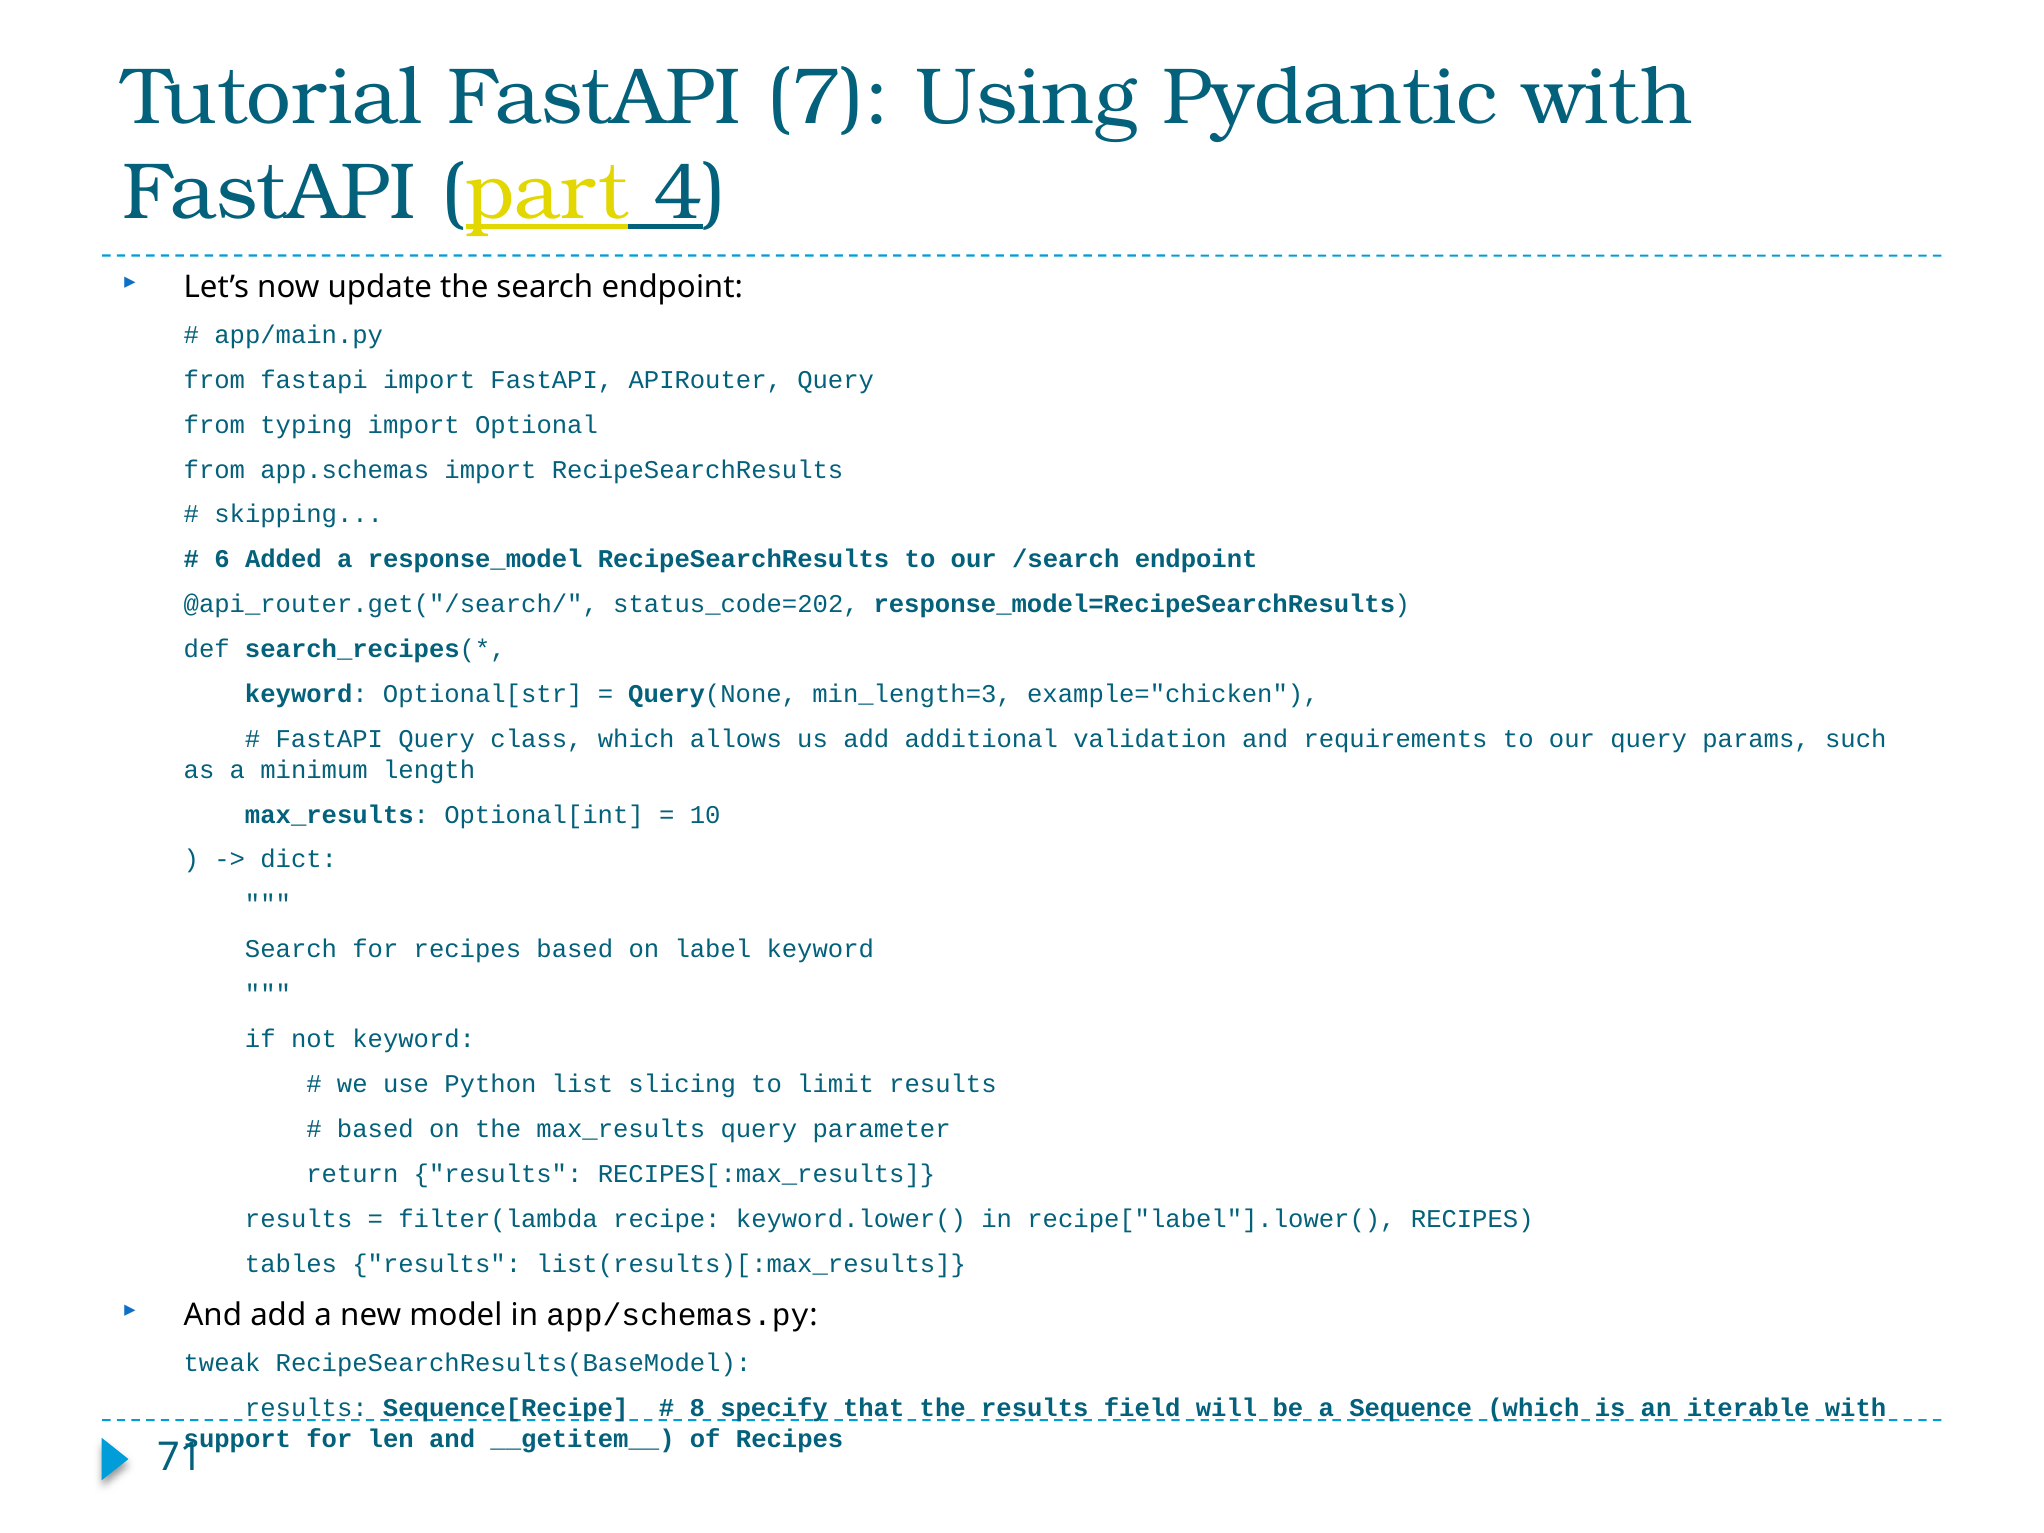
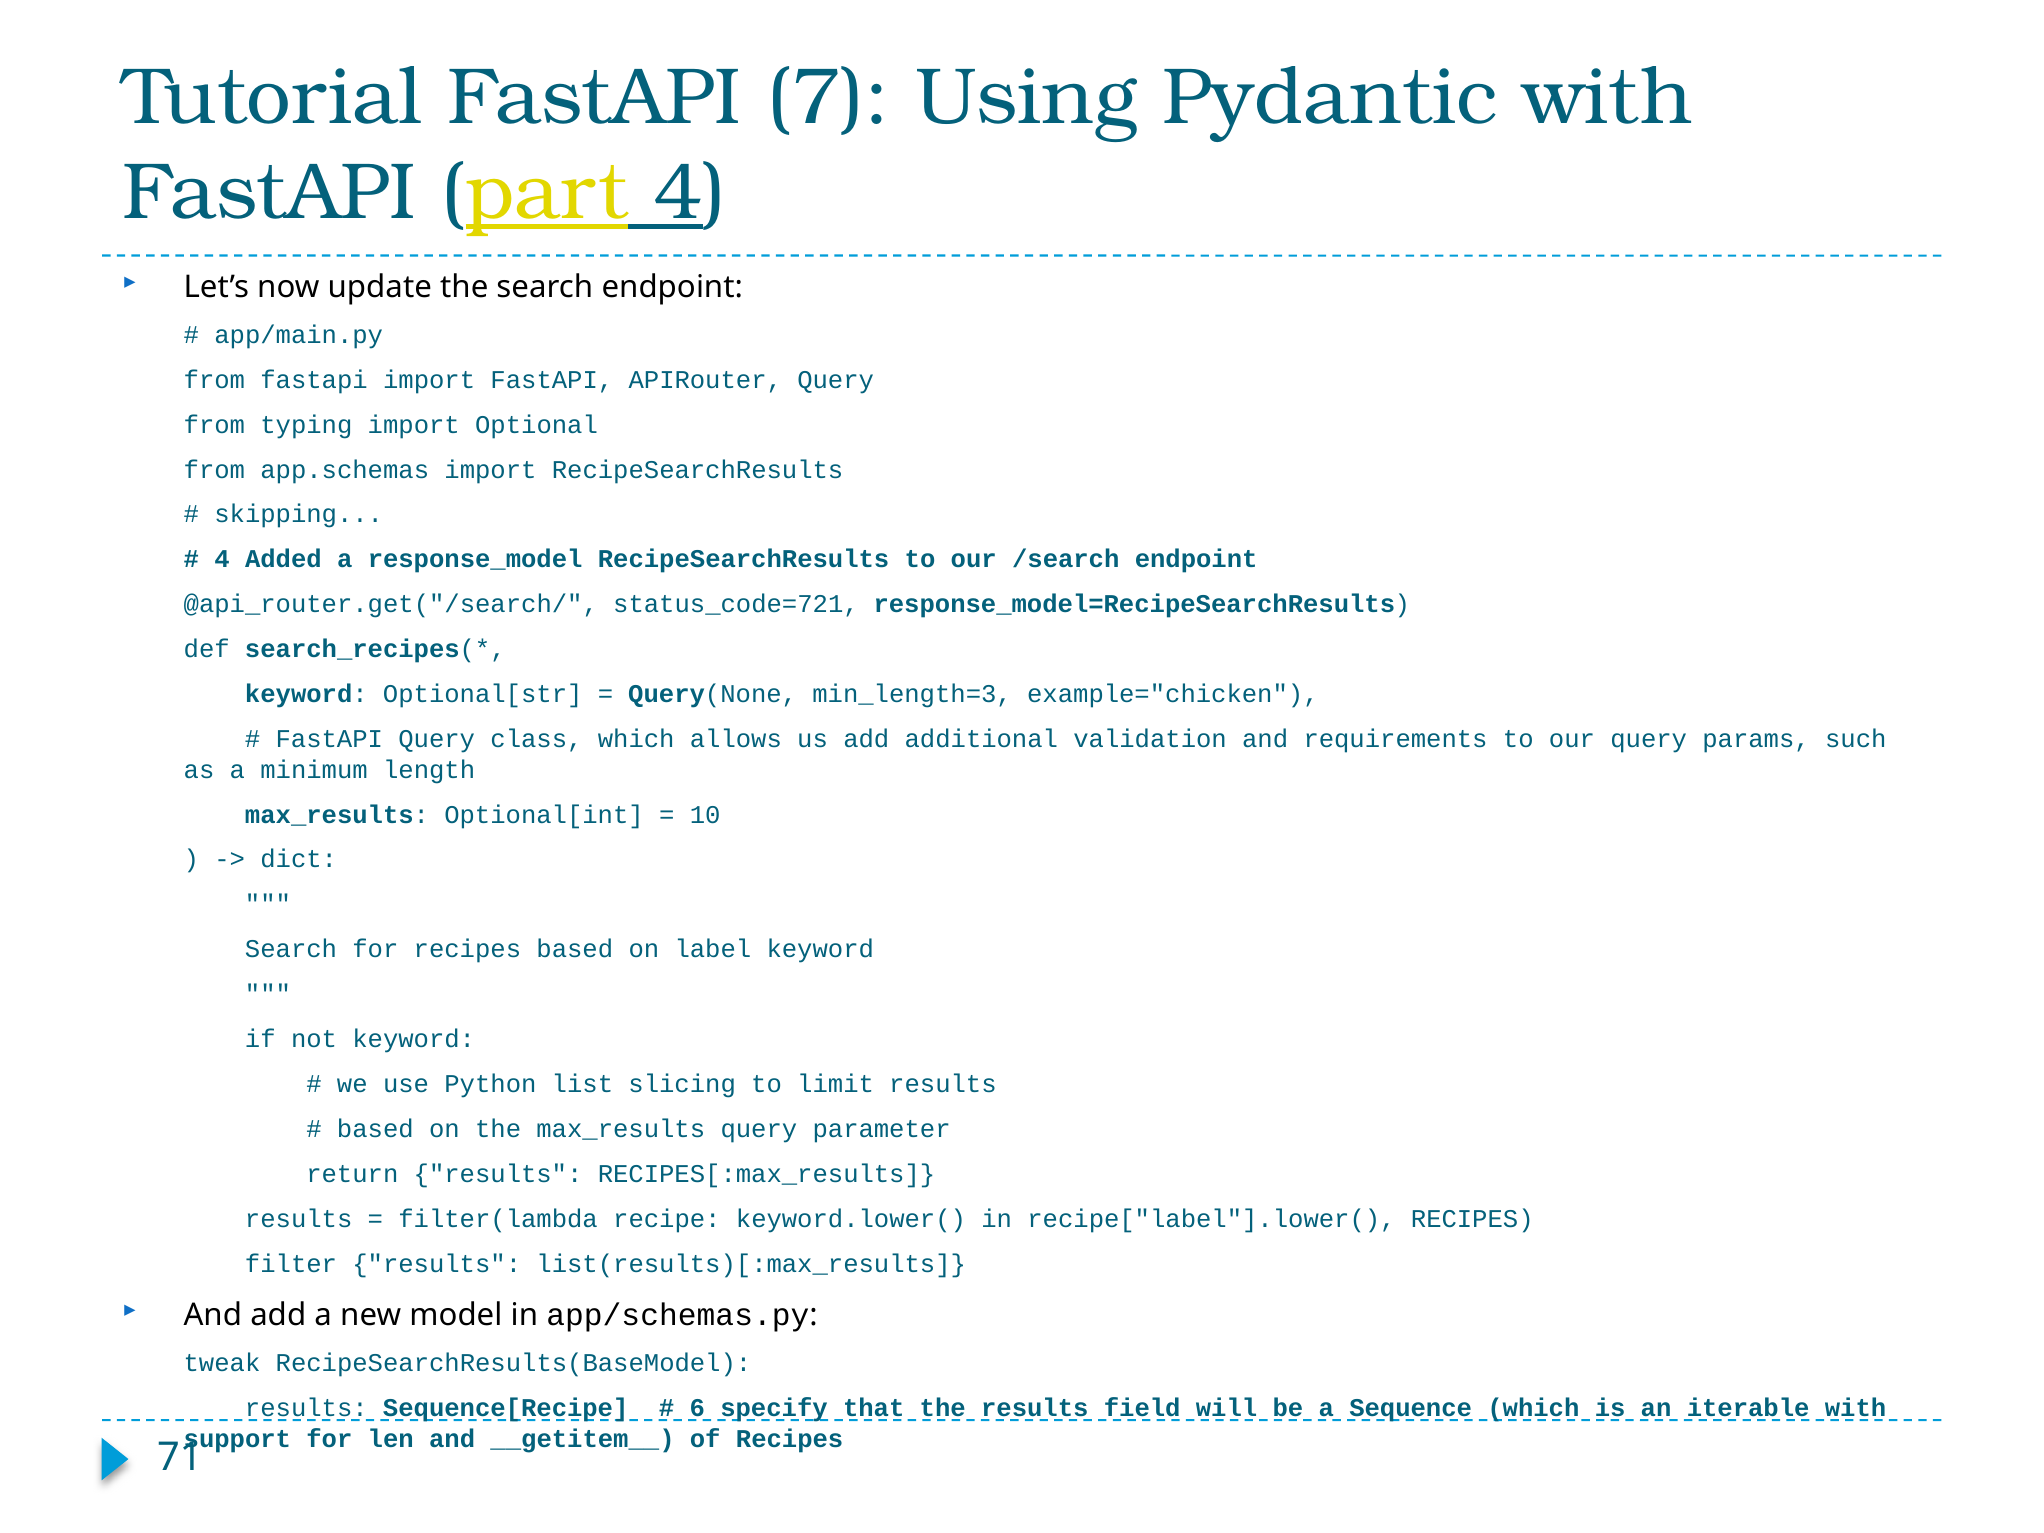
6: 6 -> 4 (222, 559)
status_code=202: status_code=202 -> status_code=721 (736, 604)
tables: tables -> filter (291, 1264)
8: 8 -> 6 (697, 1408)
